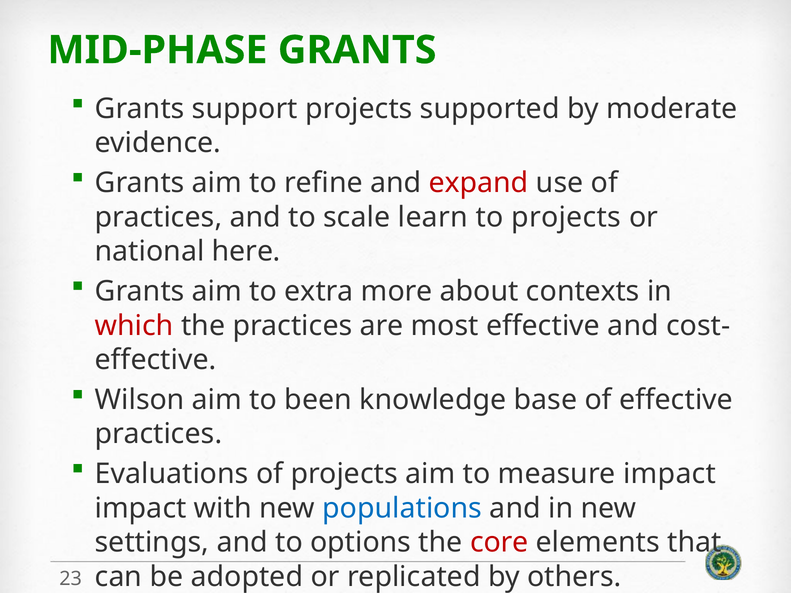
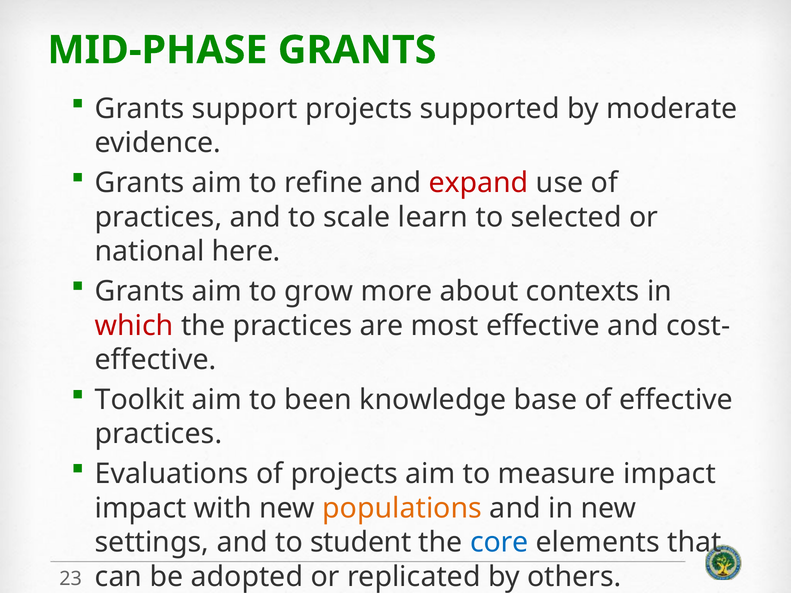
to projects: projects -> selected (566, 217)
extra: extra -> grow (319, 291)
Wilson: Wilson -> Toolkit (140, 400)
populations colour: blue -> orange (402, 508)
options: options -> student (361, 543)
core colour: red -> blue (499, 543)
